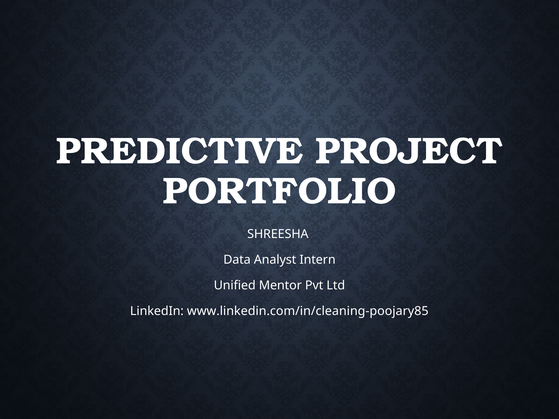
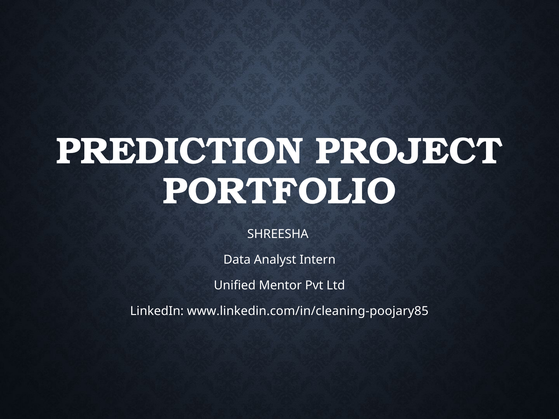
PREDICTIVE: PREDICTIVE -> PREDICTION (180, 151)
